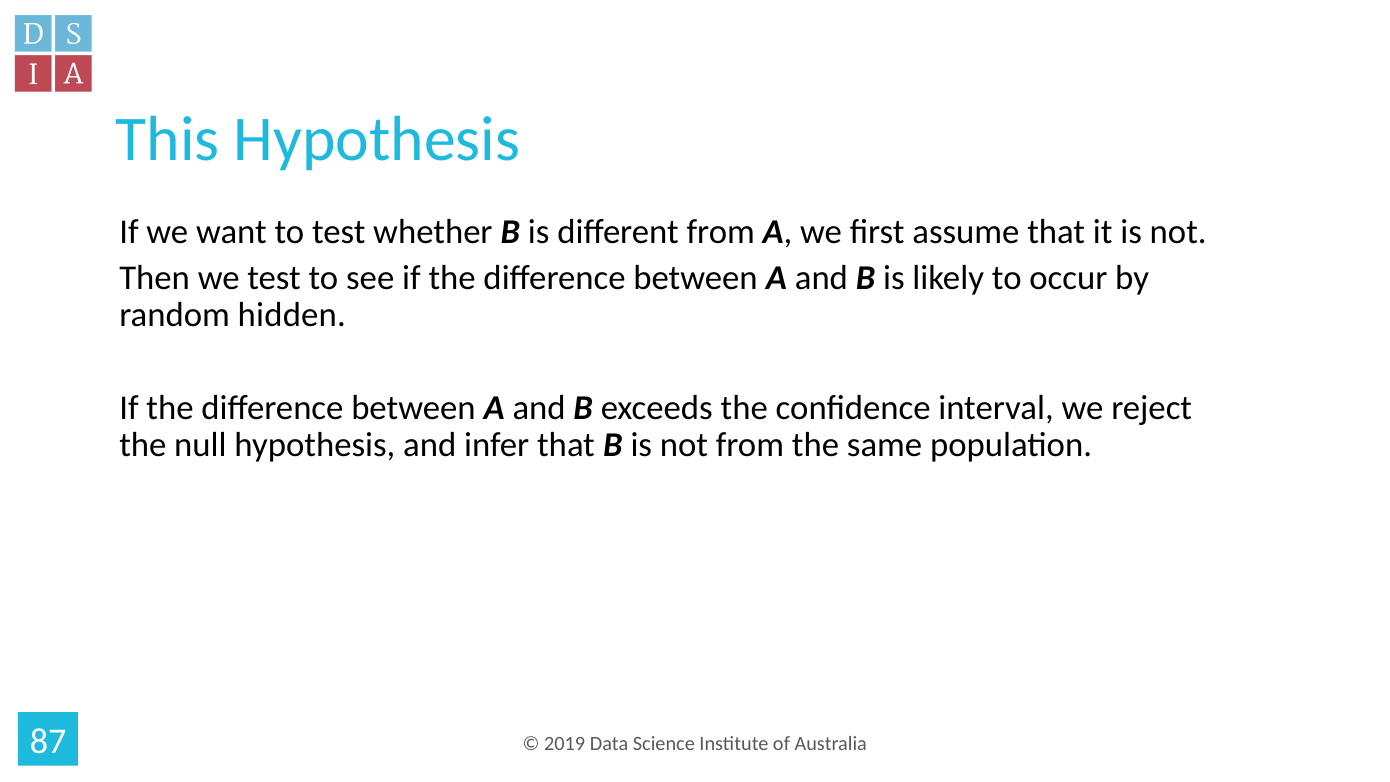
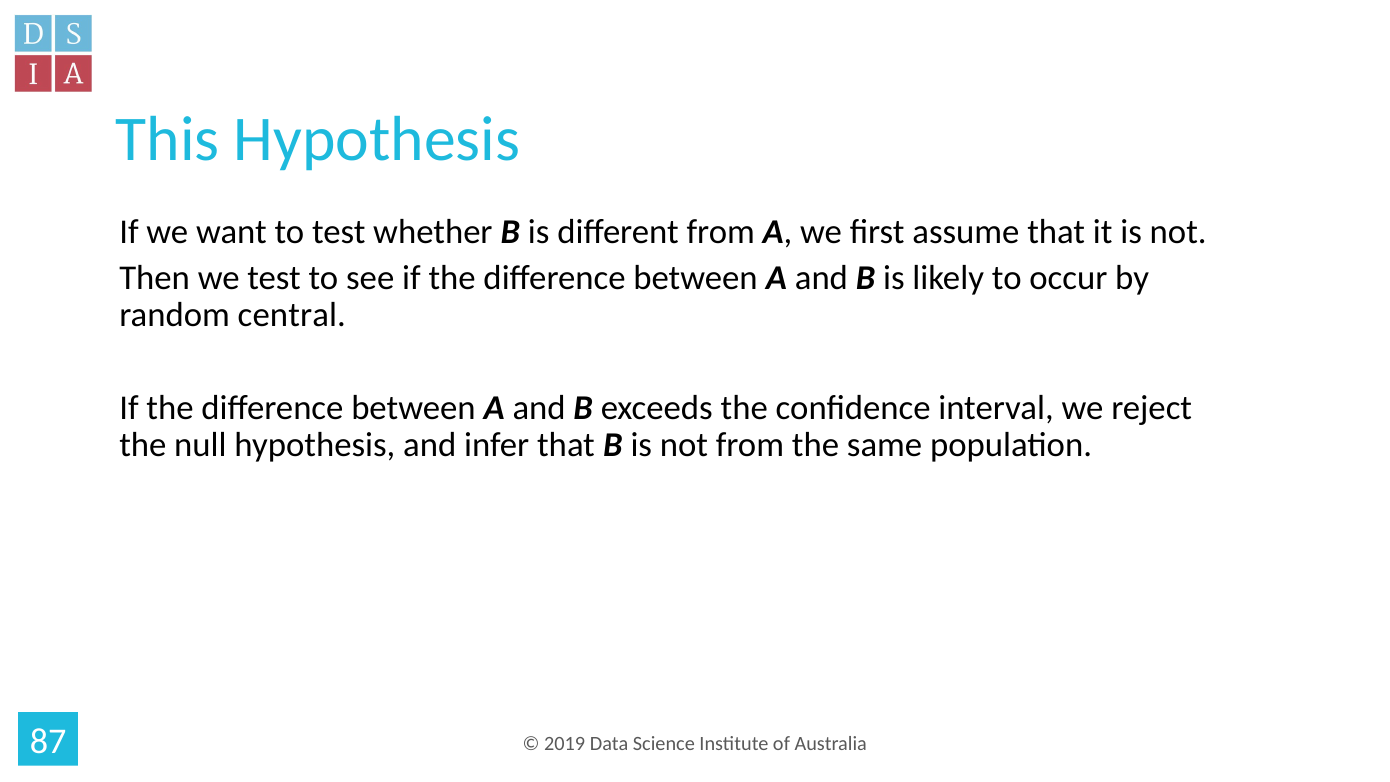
hidden: hidden -> central (292, 315)
